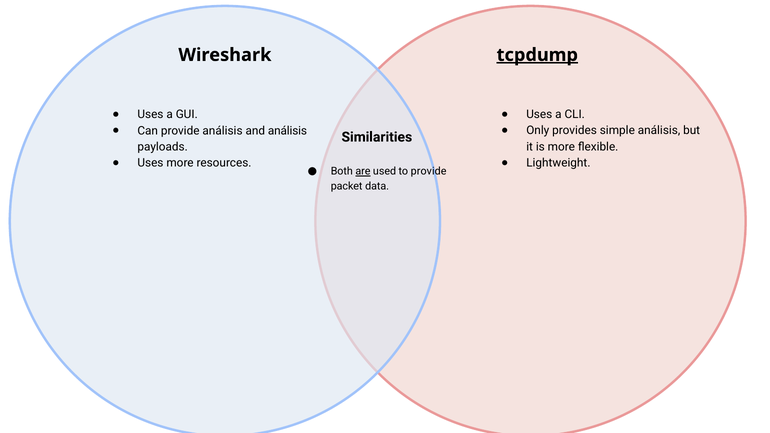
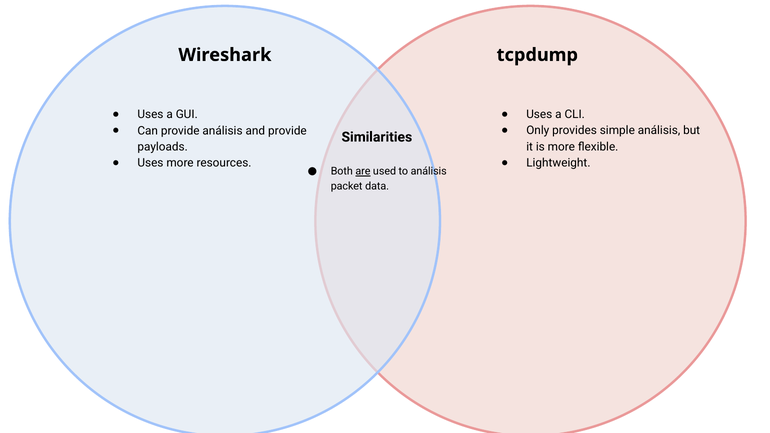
tcpdump underline: present -> none (537, 55)
and análisis: análisis -> provide (287, 131)
to provide: provide -> análisis (429, 171)
